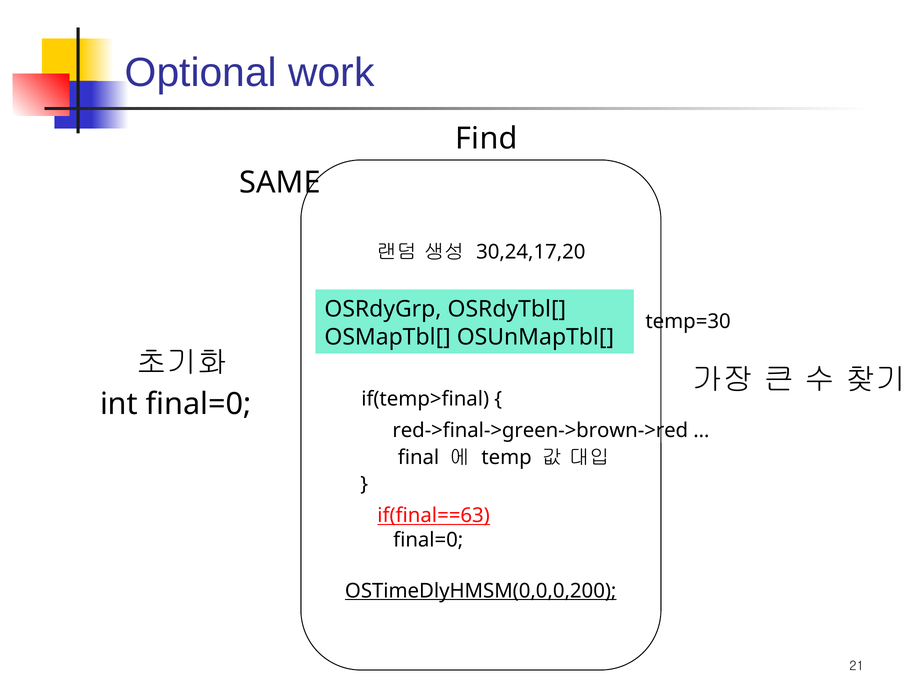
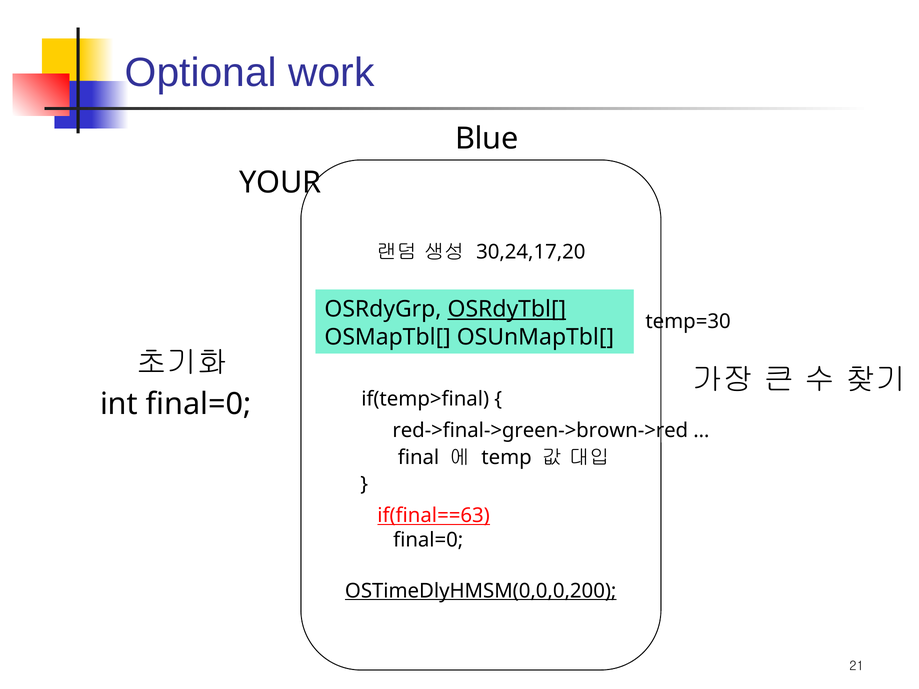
Find: Find -> Blue (487, 139)
SAME: SAME -> YOUR (280, 183)
OSRdyTbl[ underline: none -> present (507, 310)
